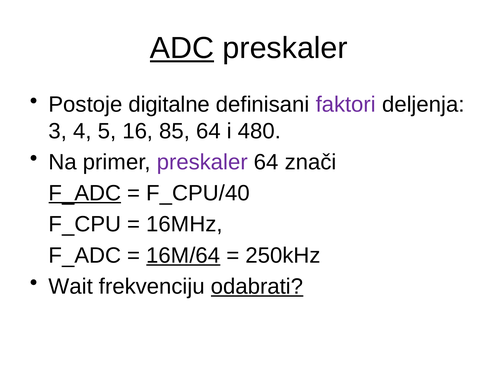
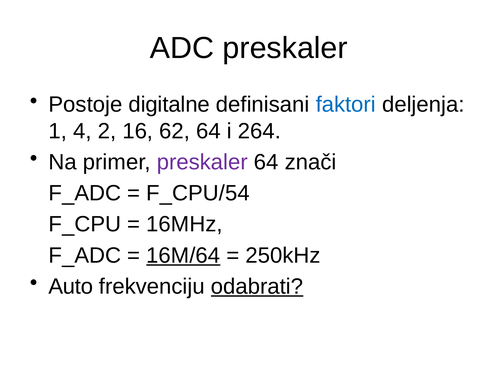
ADC underline: present -> none (182, 48)
faktori colour: purple -> blue (346, 104)
3: 3 -> 1 (58, 131)
5: 5 -> 2 (107, 131)
85: 85 -> 62 (175, 131)
480: 480 -> 264 (260, 131)
F_ADC underline: present -> none (85, 193)
F_CPU/40: F_CPU/40 -> F_CPU/54 (198, 193)
Wait: Wait -> Auto (71, 286)
